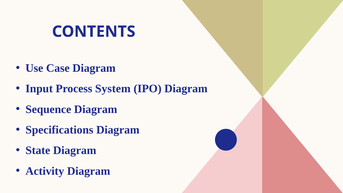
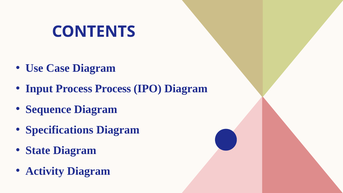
Process System: System -> Process (113, 89)
